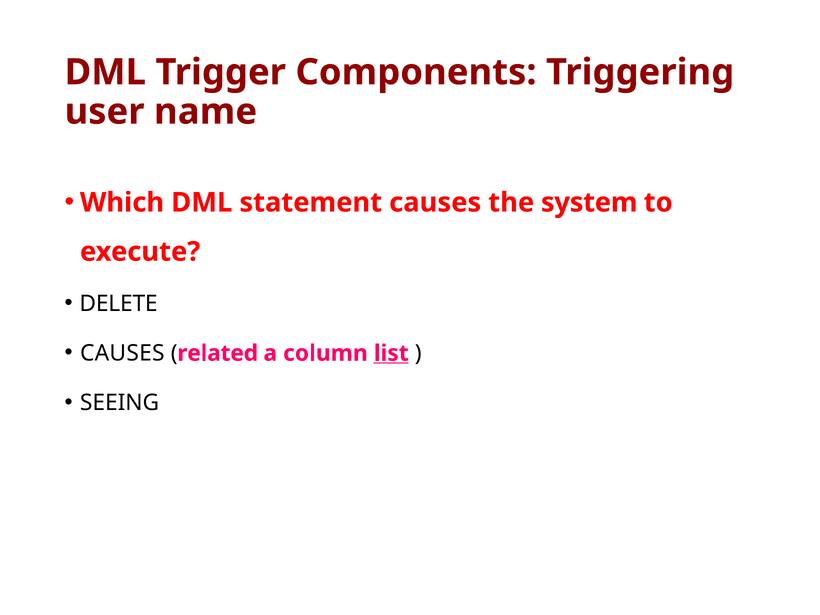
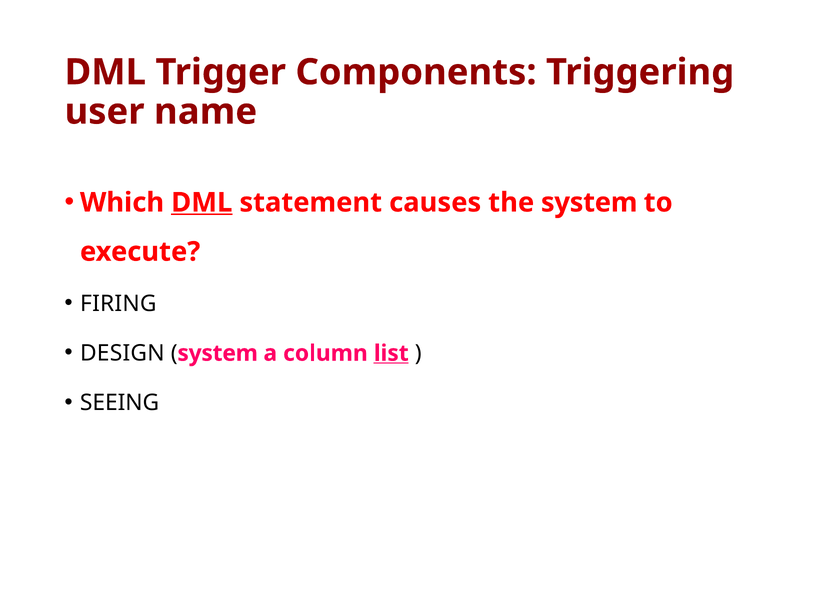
DML underline: none -> present (202, 203)
DELETE: DELETE -> FIRING (118, 304)
CAUSES: CAUSES -> DESIGN (122, 353)
related: related -> system (218, 353)
